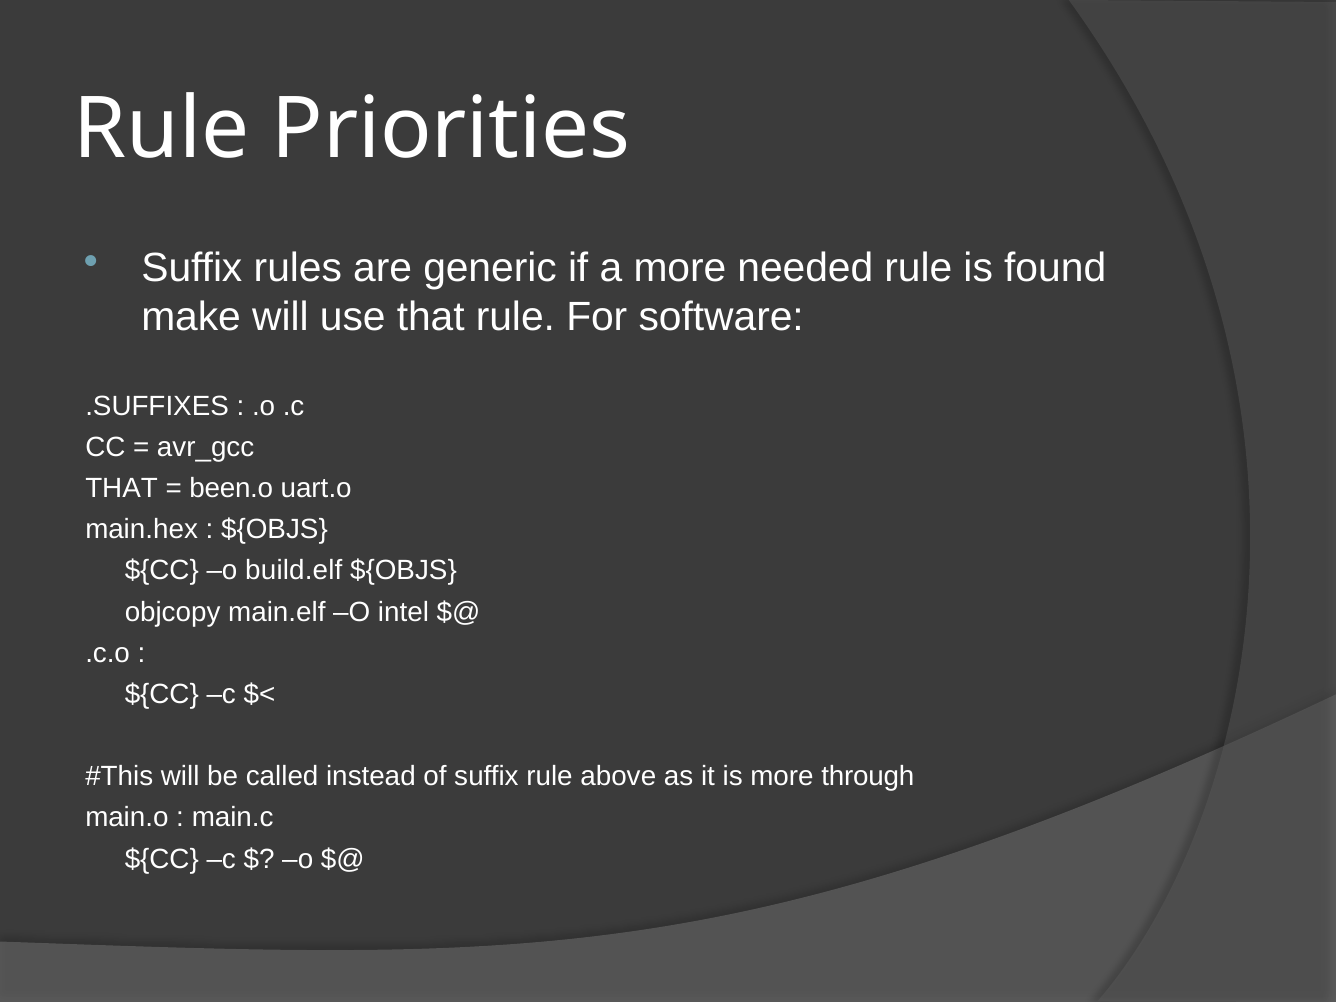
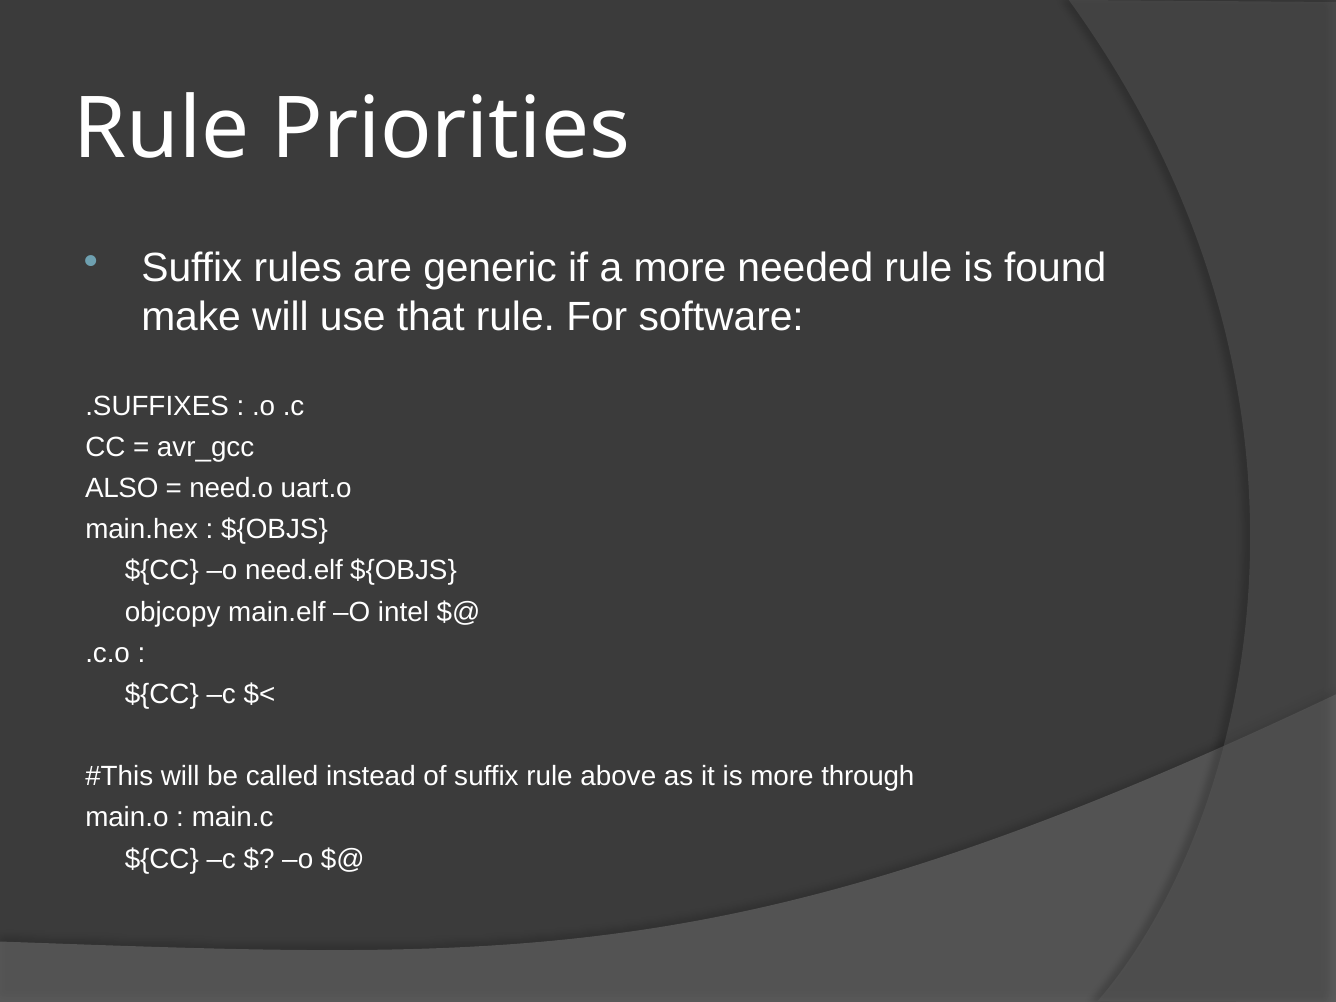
THAT: THAT -> ALSO (122, 488)
been.o: been.o -> need.o (231, 488)
build.elf: build.elf -> need.elf (294, 571)
